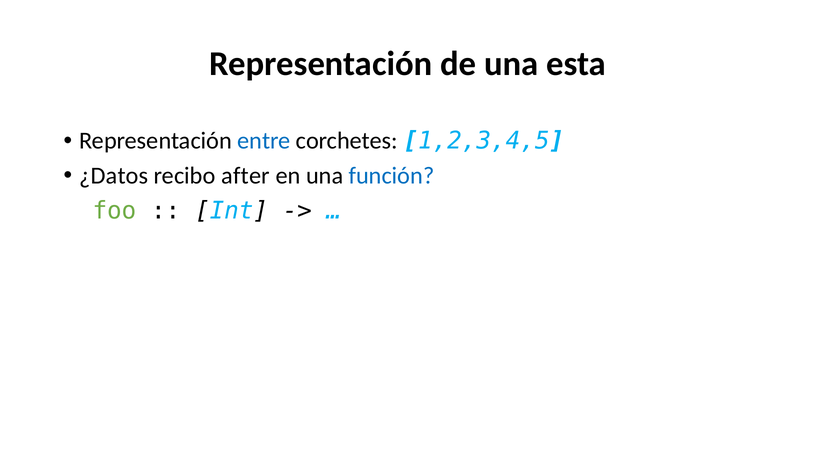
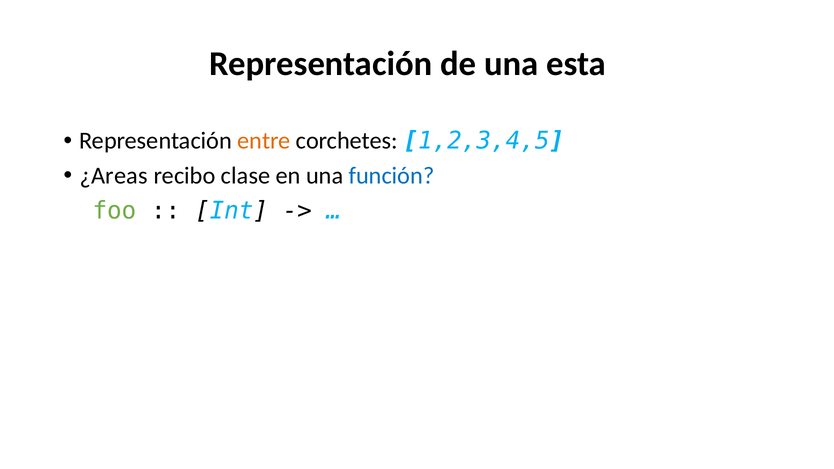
entre colour: blue -> orange (264, 141)
¿Datos: ¿Datos -> ¿Areas (114, 176)
after: after -> clase (246, 176)
